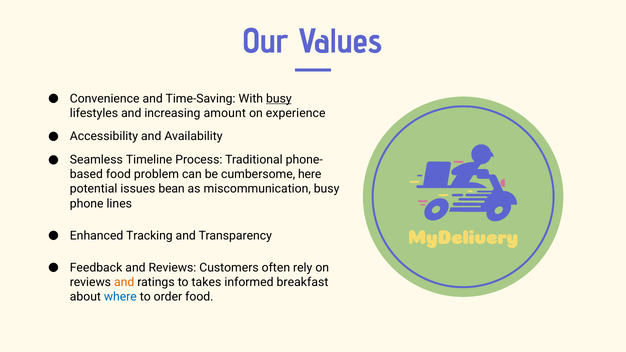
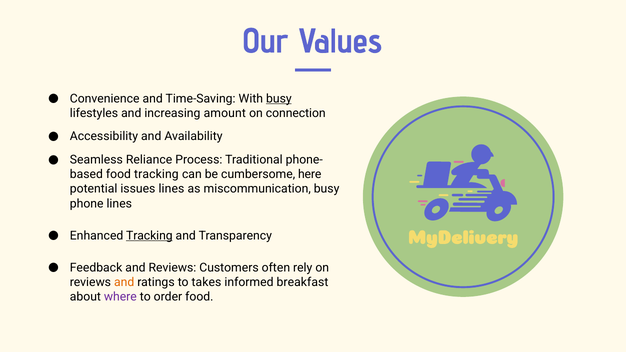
experience: experience -> connection (296, 113)
Timeline: Timeline -> Reliance (149, 160)
food problem: problem -> tracking (156, 174)
issues bean: bean -> lines (171, 189)
Tracking underline: none -> present (149, 236)
where colour: blue -> purple (120, 297)
